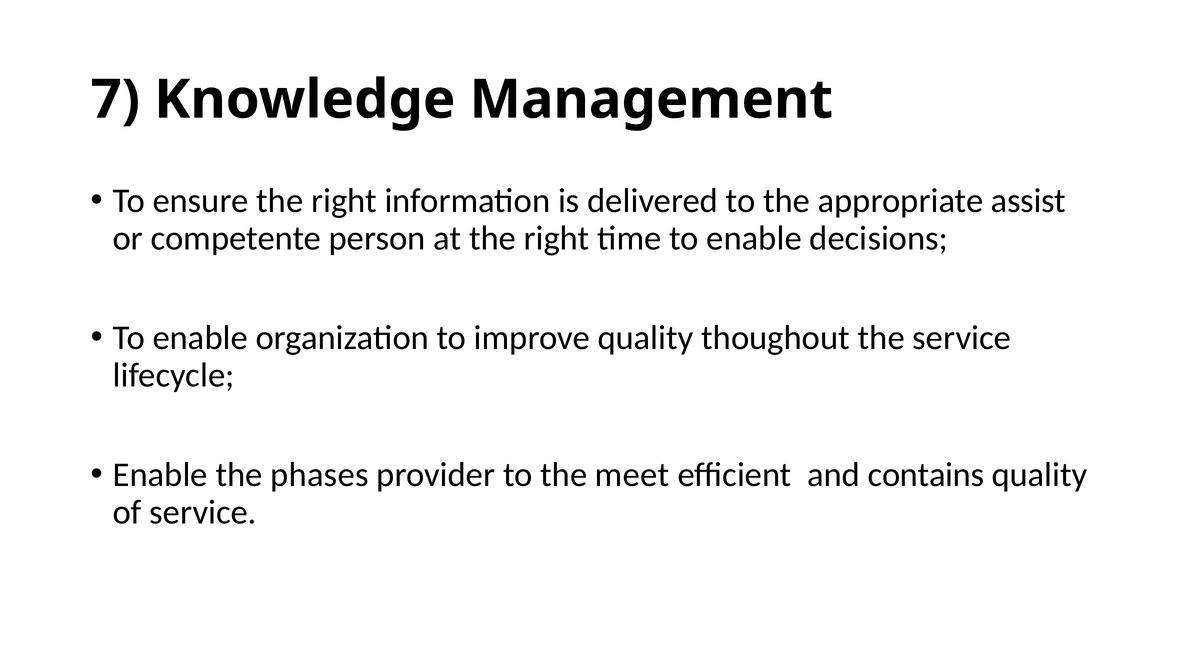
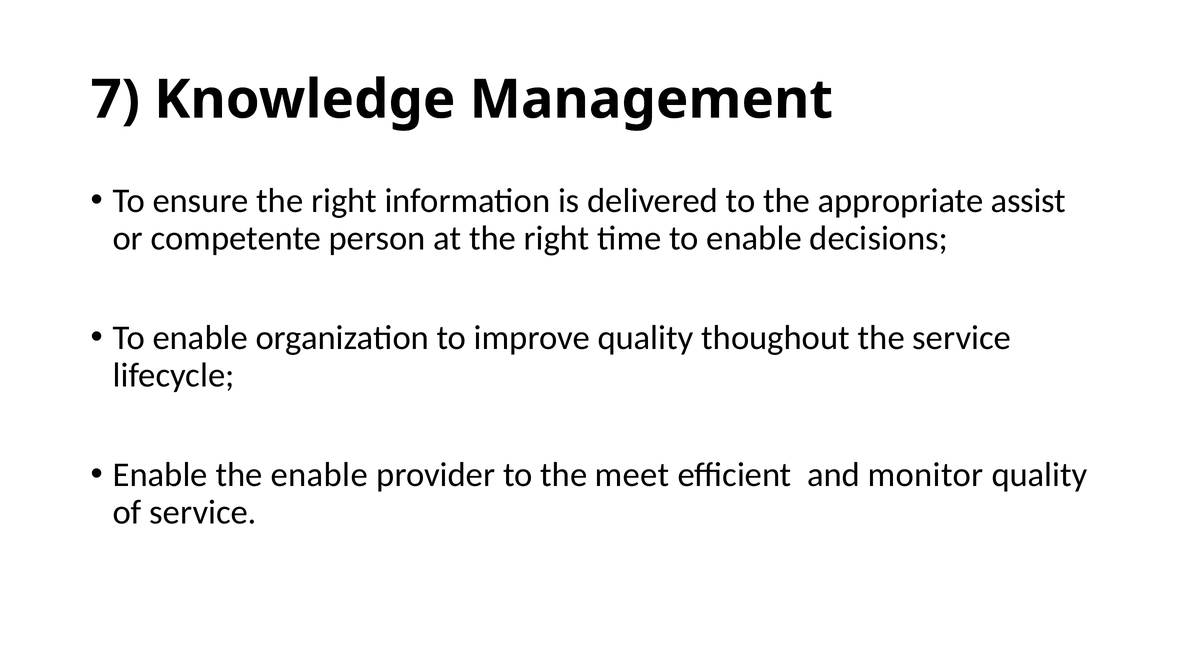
the phases: phases -> enable (319, 475)
contains: contains -> monitor (926, 475)
